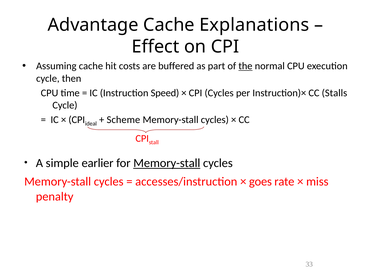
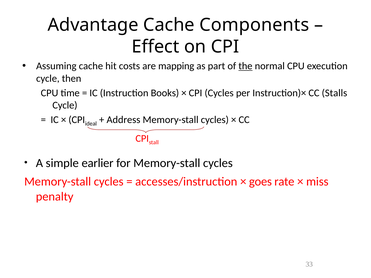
Explanations: Explanations -> Components (254, 25)
buffered: buffered -> mapping (176, 66)
Speed: Speed -> Books (165, 93)
Scheme: Scheme -> Address (123, 120)
Memory-stall underline: present -> none (167, 163)
